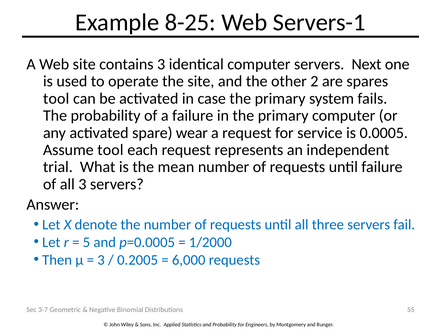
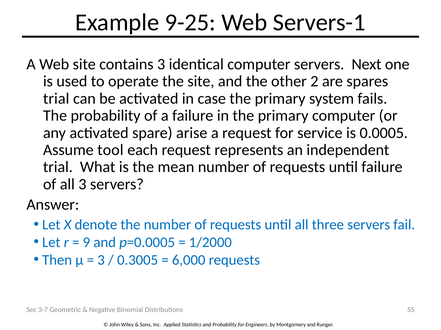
8-25: 8-25 -> 9-25 (190, 23)
tool: tool -> trial (56, 99)
wear: wear -> arise (192, 133)
5: 5 -> 9 (86, 243)
0.2005: 0.2005 -> 0.3005 (138, 260)
